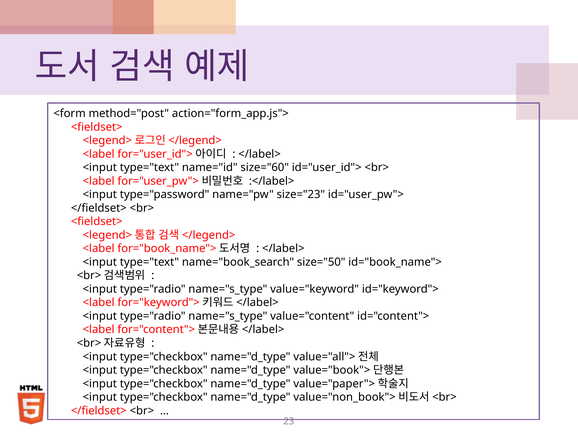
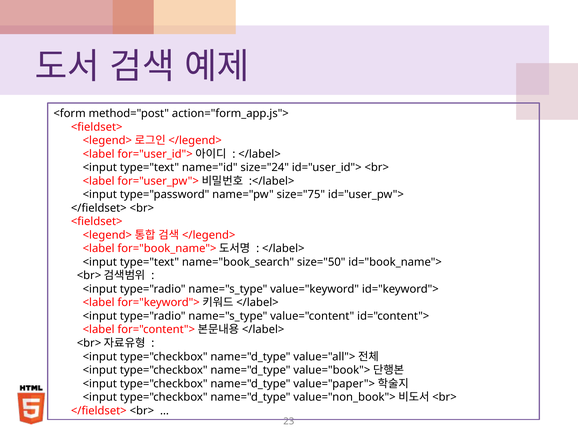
size="60: size="60 -> size="24 (265, 167)
size="23: size="23 -> size="75 (301, 194)
